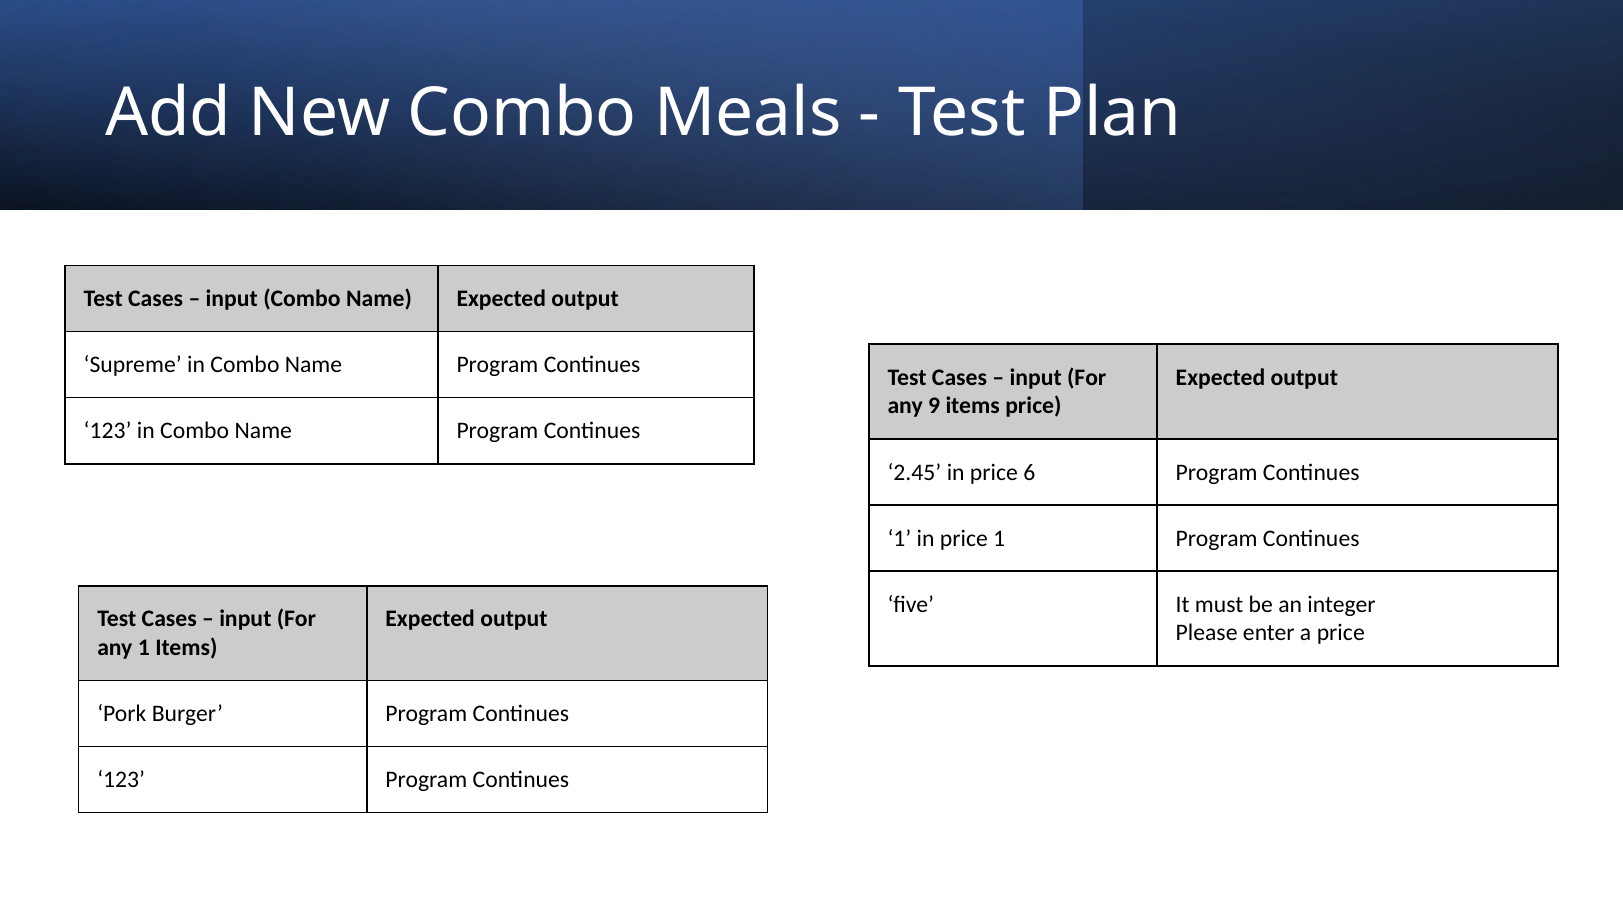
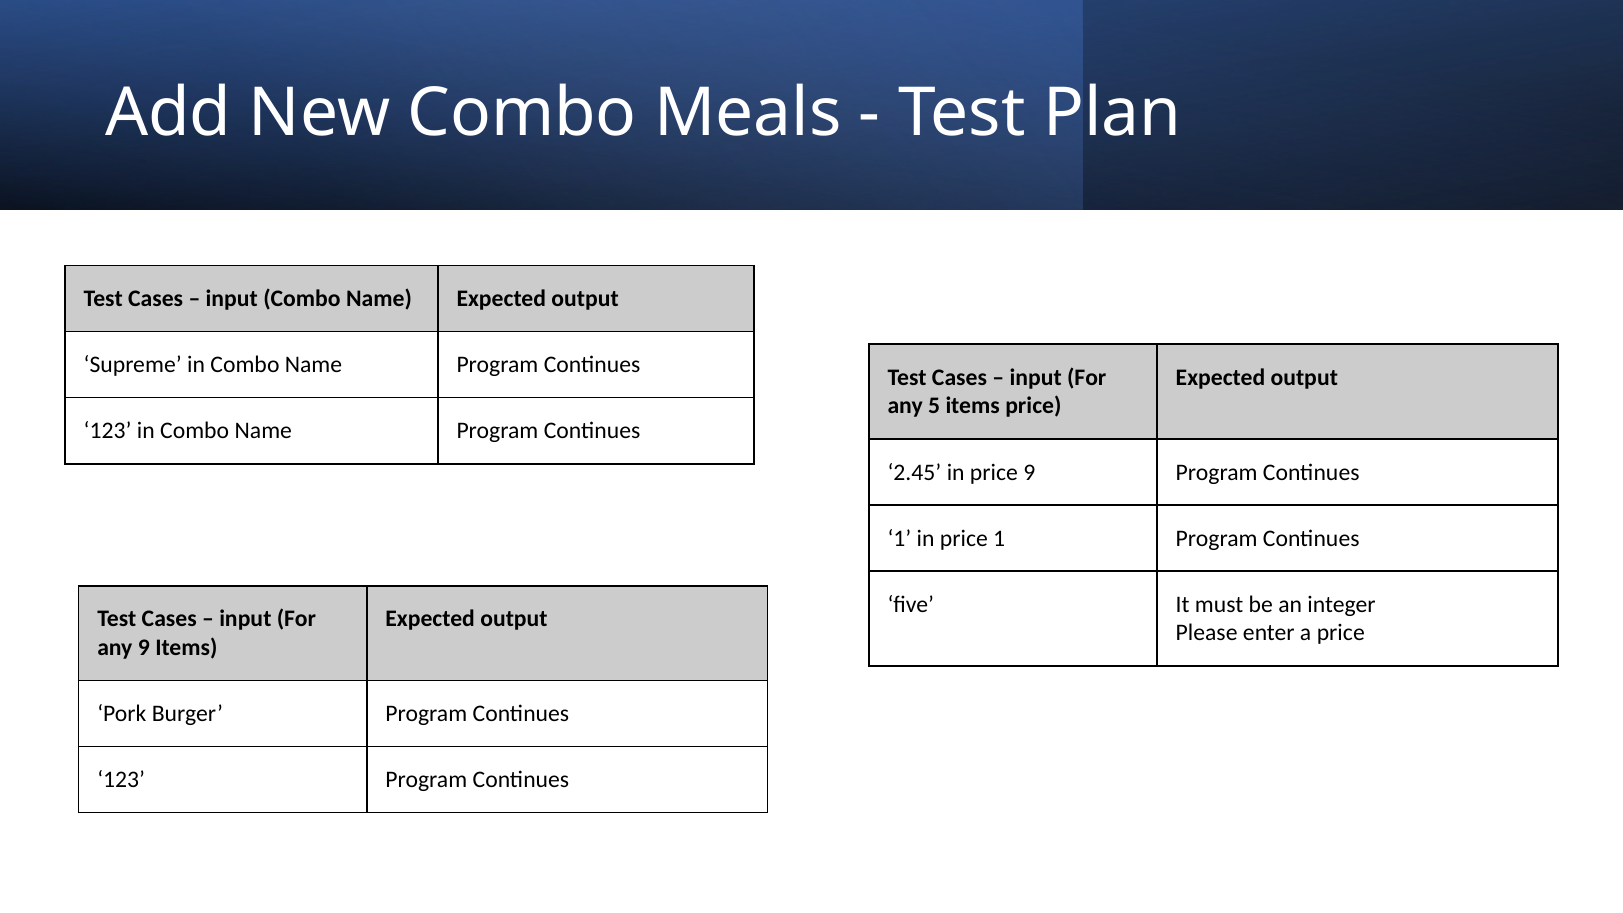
9: 9 -> 5 (934, 406)
price 6: 6 -> 9 (1029, 472)
any 1: 1 -> 9 (144, 648)
